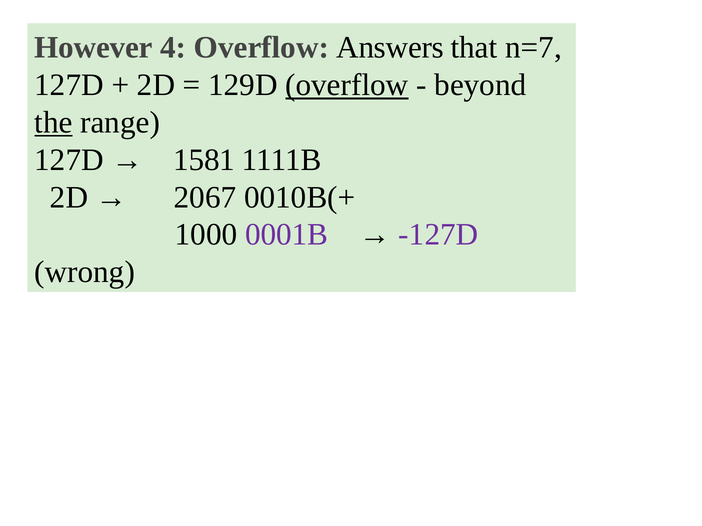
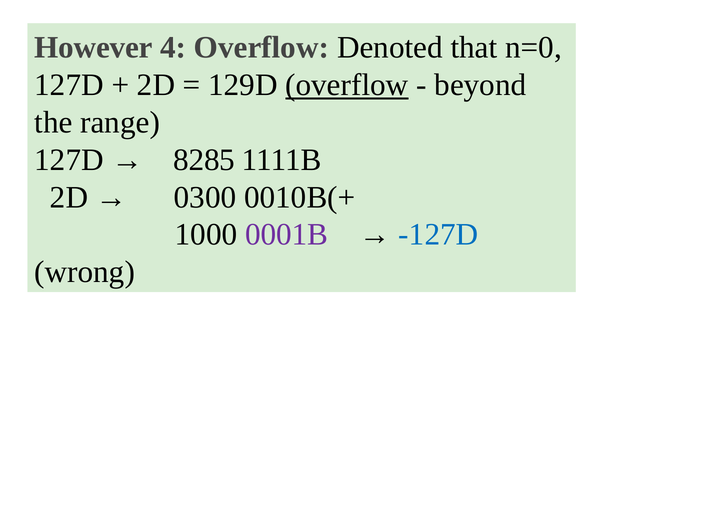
Answers: Answers -> Denoted (390, 48)
n=7: n=7 -> n=0 (534, 48)
the underline: present -> none (53, 123)
1581: 1581 -> 8285 (204, 160)
2067: 2067 -> 0300 (205, 197)
-127D colour: purple -> blue (438, 235)
